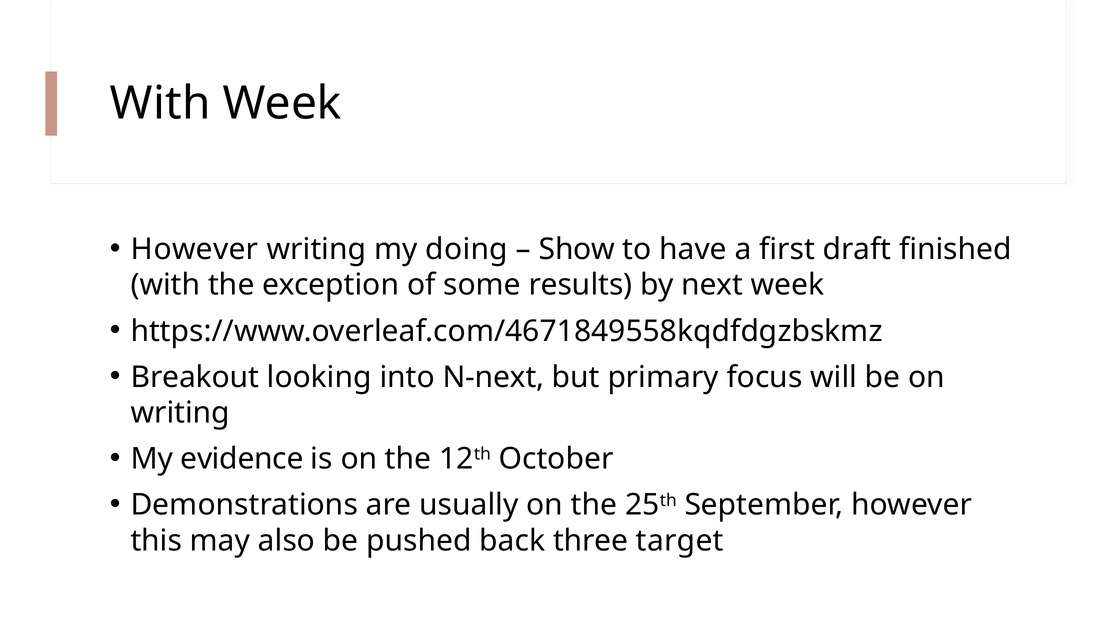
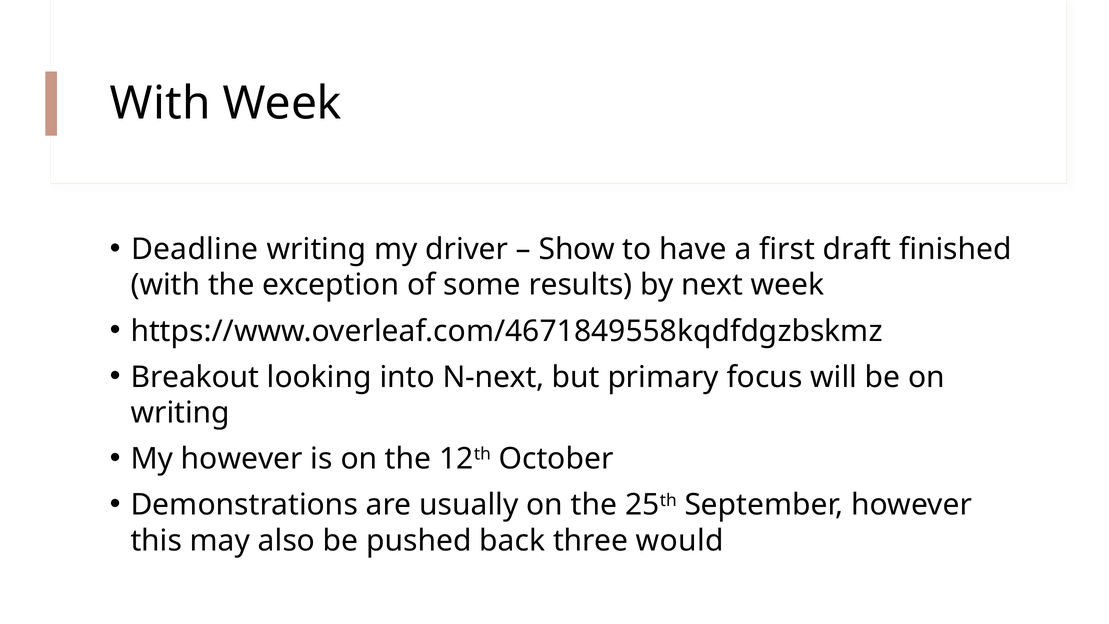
However: However -> Deadline (195, 249)
doing: doing -> driver (467, 249)
My evidence: evidence -> however (242, 459)
target: target -> would (680, 540)
